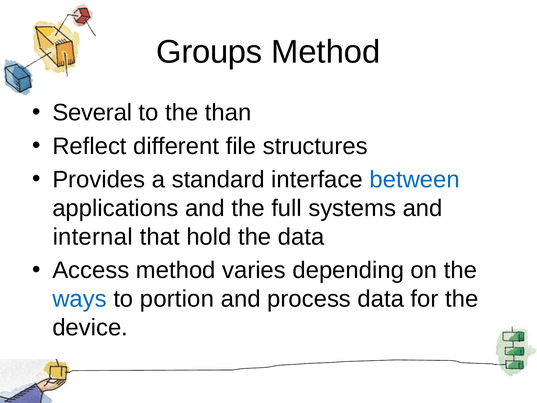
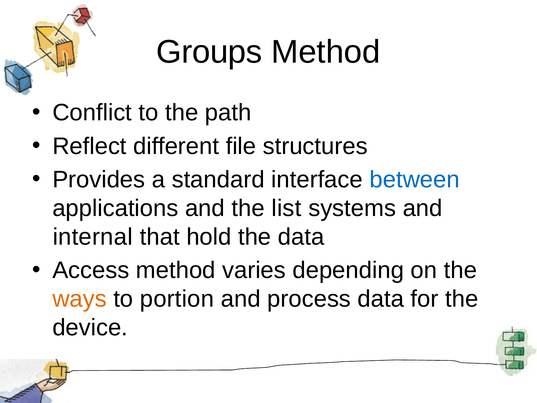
Several: Several -> Conflict (92, 113)
than: than -> path (228, 113)
full: full -> list (286, 208)
ways colour: blue -> orange (80, 299)
